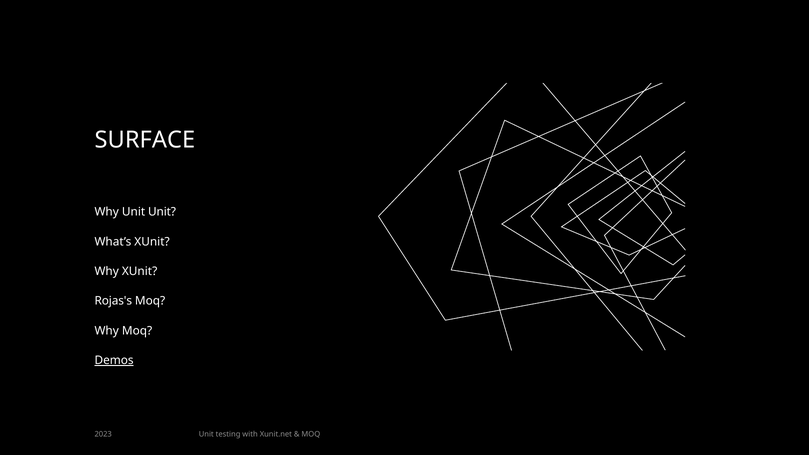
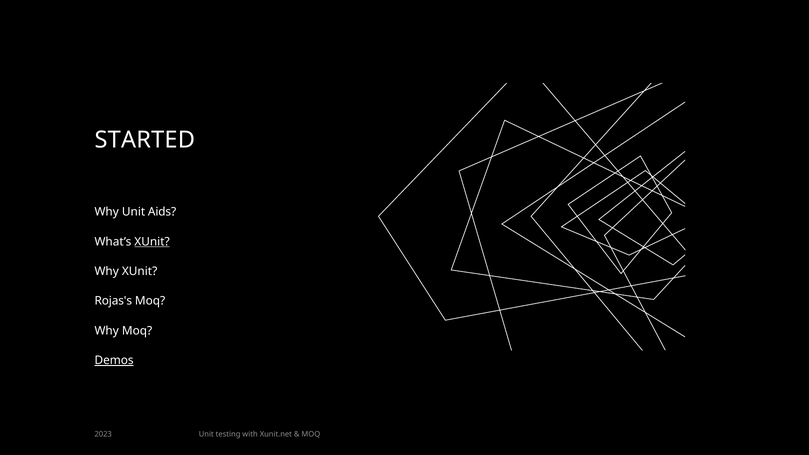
SURFACE: SURFACE -> STARTED (145, 140)
Unit Unit: Unit -> Aids (162, 212)
XUnit underline: none -> present (152, 242)
